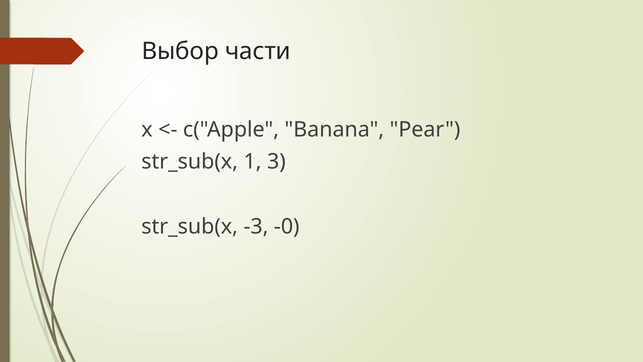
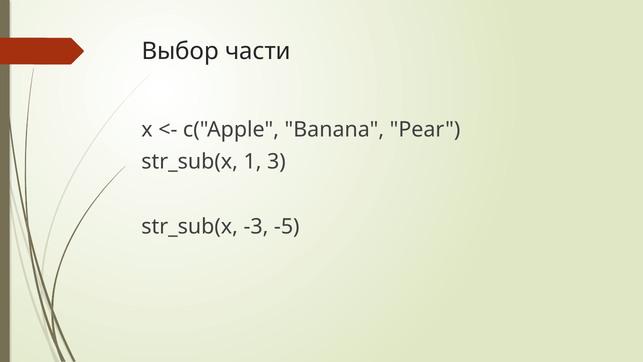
-0: -0 -> -5 (287, 227)
